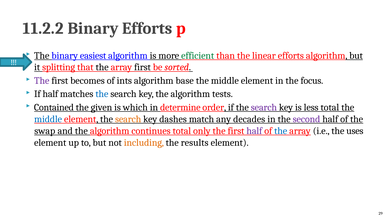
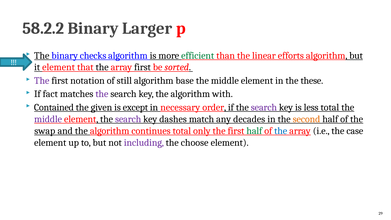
11.2.2: 11.2.2 -> 58.2.2 (43, 28)
Binary Efforts: Efforts -> Larger (147, 28)
easiest: easiest -> checks (93, 56)
it splitting: splitting -> element (59, 67)
becomes: becomes -> notation (87, 81)
ints: ints -> still (124, 81)
focus: focus -> these (312, 81)
If half: half -> fact (50, 94)
the colour: blue -> purple (102, 94)
tests: tests -> with (222, 94)
which: which -> except (135, 107)
determine: determine -> necessary (180, 107)
middle colour: blue -> purple (48, 119)
search colour: orange -> purple (128, 119)
second colour: purple -> orange (307, 119)
half colour: purple -> green (254, 131)
uses: uses -> case (355, 131)
including colour: orange -> purple (144, 143)
results: results -> choose (195, 143)
